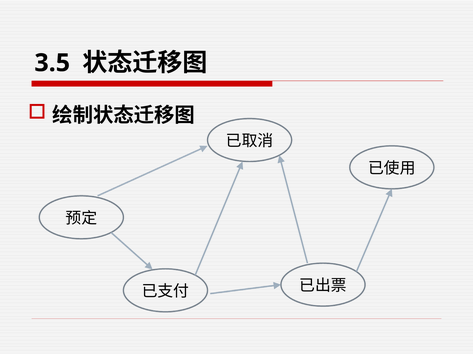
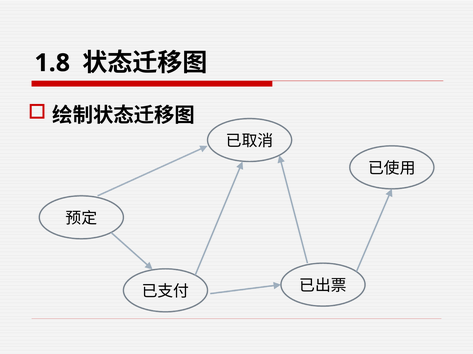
3.5: 3.5 -> 1.8 (52, 63)
